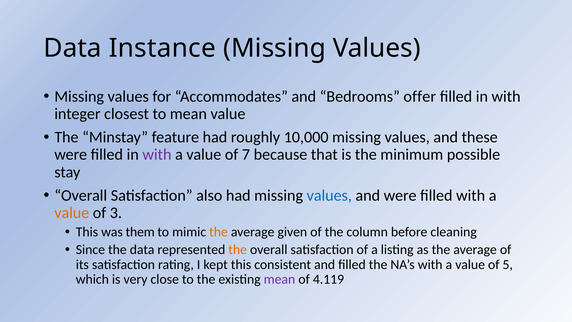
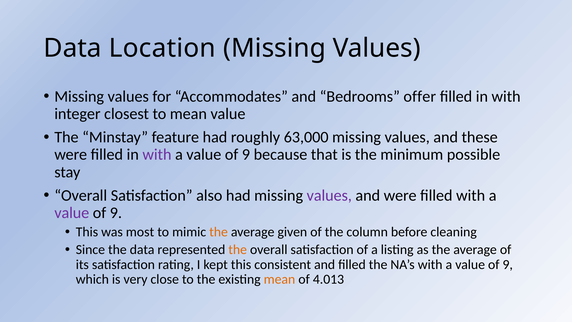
Instance: Instance -> Location (162, 48)
10,000: 10,000 -> 63,000 (306, 137)
7: 7 -> 9 (246, 155)
values colour: blue -> purple (329, 195)
value colour: orange -> purple (72, 213)
3: 3 -> 9 (116, 213)
them: them -> most (140, 232)
5: 5 -> 9 (508, 264)
mean colour: purple -> orange (280, 279)
4.119: 4.119 -> 4.013 (328, 279)
